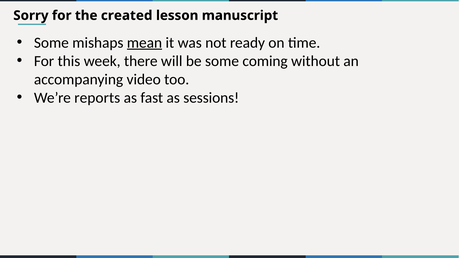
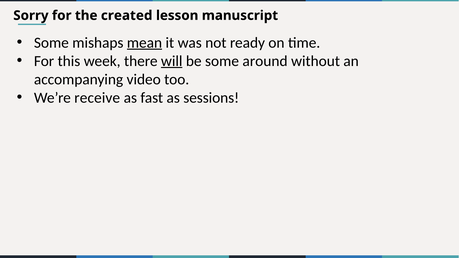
will underline: none -> present (172, 61)
coming: coming -> around (265, 61)
reports: reports -> receive (97, 98)
